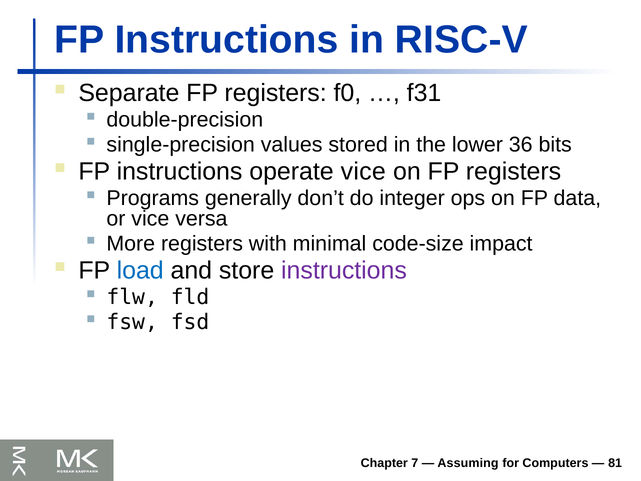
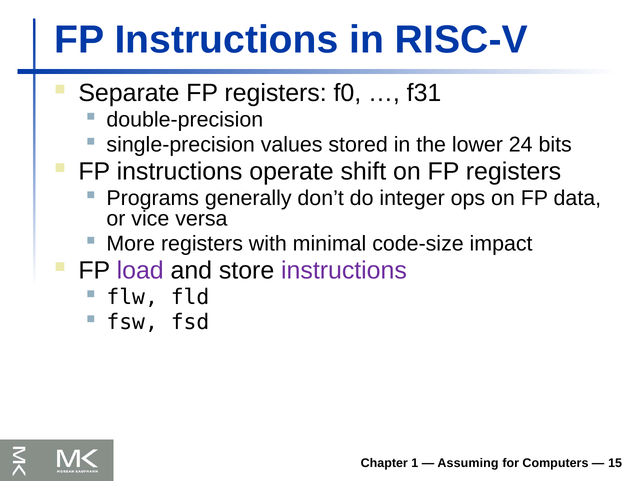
36: 36 -> 24 (521, 144)
operate vice: vice -> shift (363, 172)
load colour: blue -> purple (140, 271)
7: 7 -> 1 (415, 463)
81: 81 -> 15 (615, 463)
